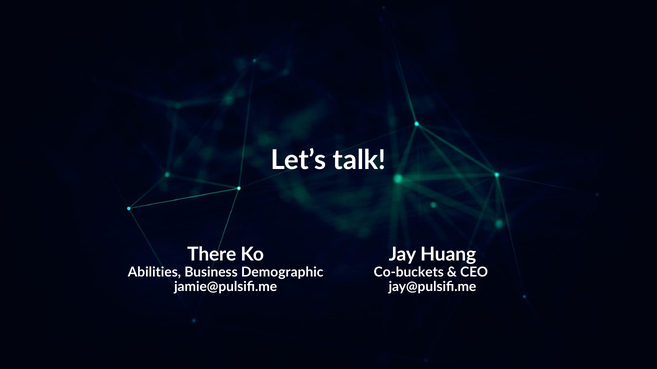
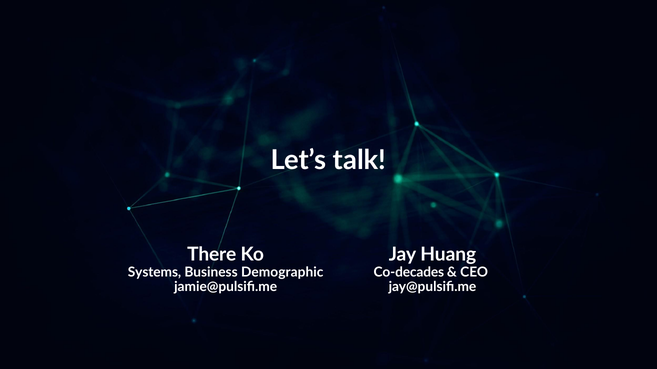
Abilities: Abilities -> Systems (154, 273)
Co-buckets: Co-buckets -> Co-decades (409, 273)
